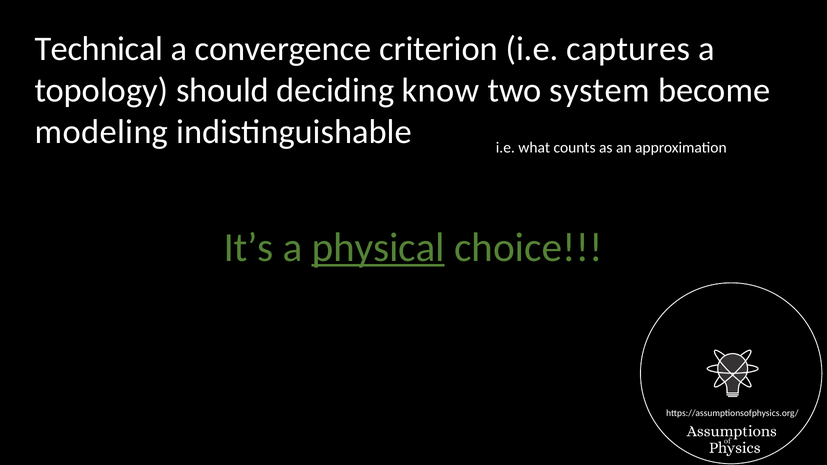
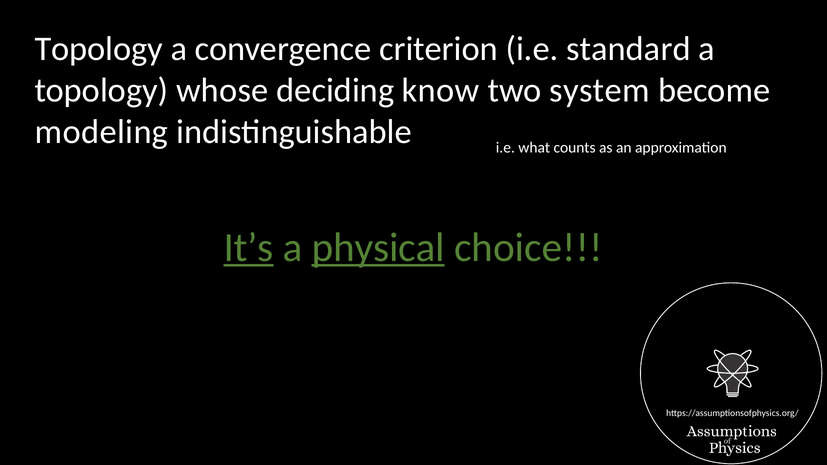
Technical: Technical -> Topology (99, 49)
captures: captures -> standard (628, 49)
should: should -> whose (222, 90)
It’s underline: none -> present (249, 248)
